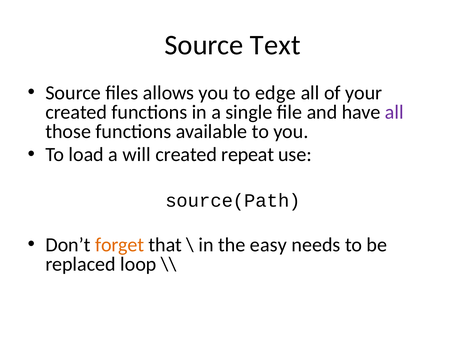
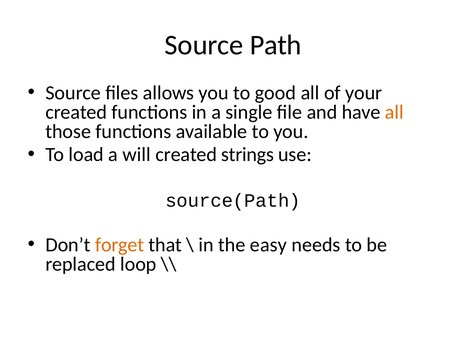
Text: Text -> Path (276, 45)
edge: edge -> good (275, 93)
all colour: purple -> orange (394, 112)
repeat: repeat -> strings (248, 154)
